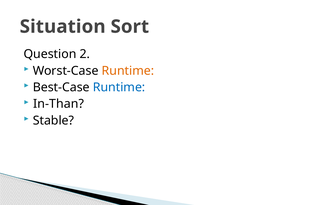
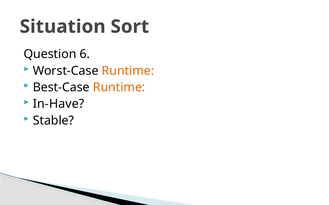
2: 2 -> 6 (85, 54)
Runtime colour: blue -> orange (119, 88)
In-Than: In-Than -> In-Have (59, 104)
